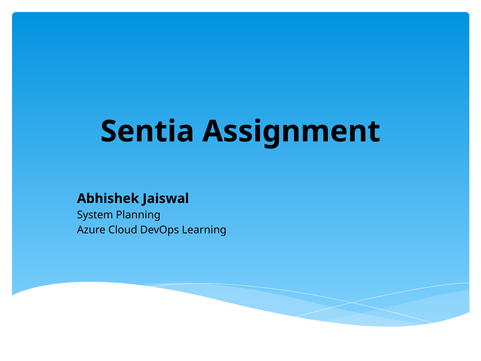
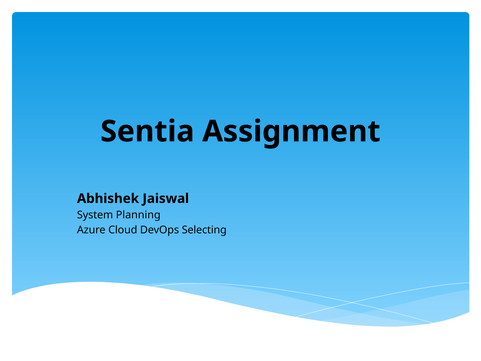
Learning: Learning -> Selecting (204, 230)
